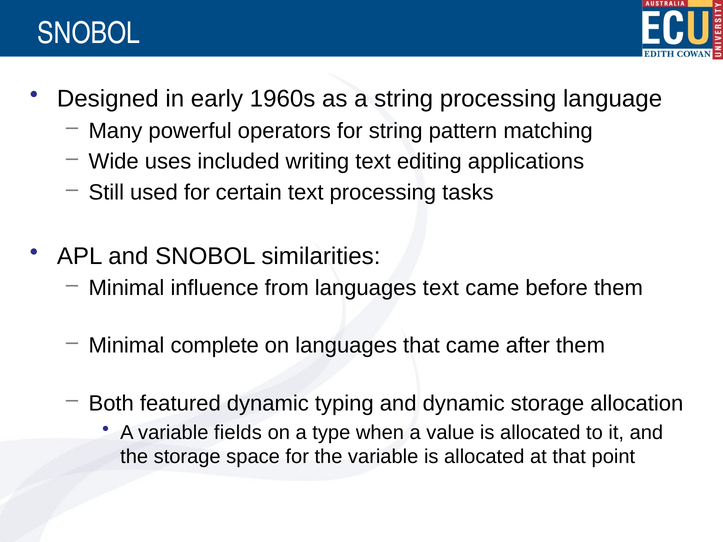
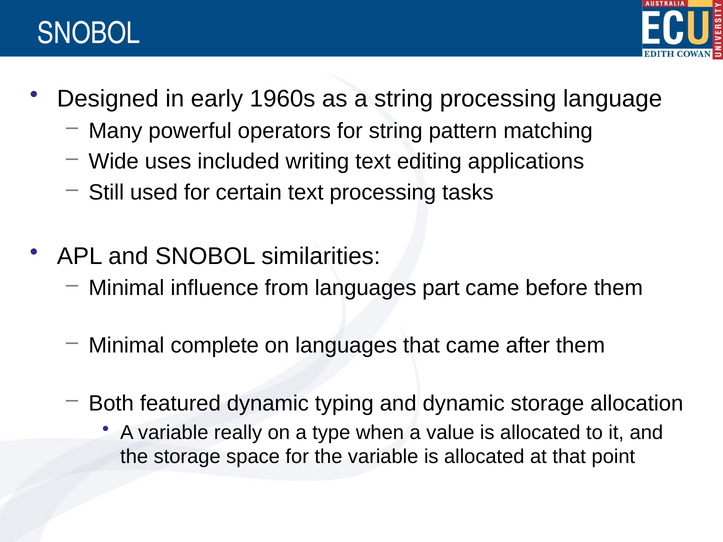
languages text: text -> part (441, 288)
fields: fields -> really (238, 433)
